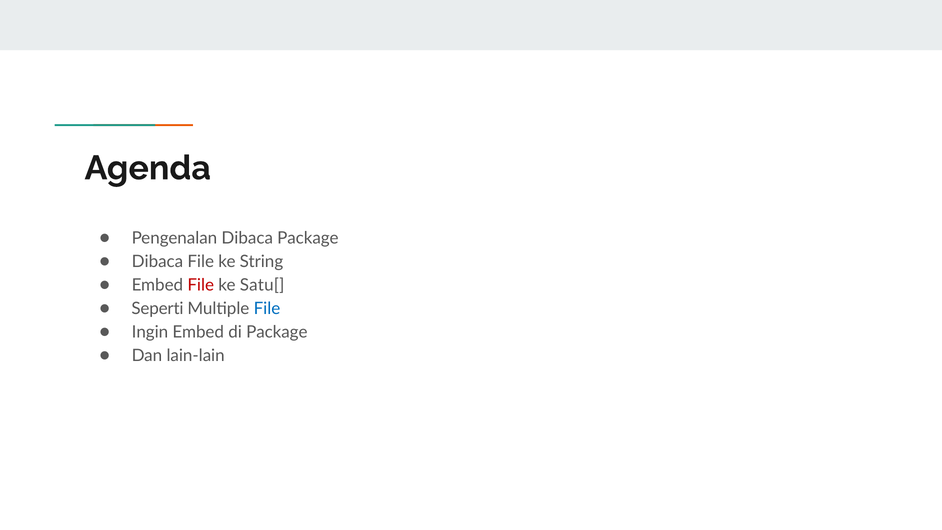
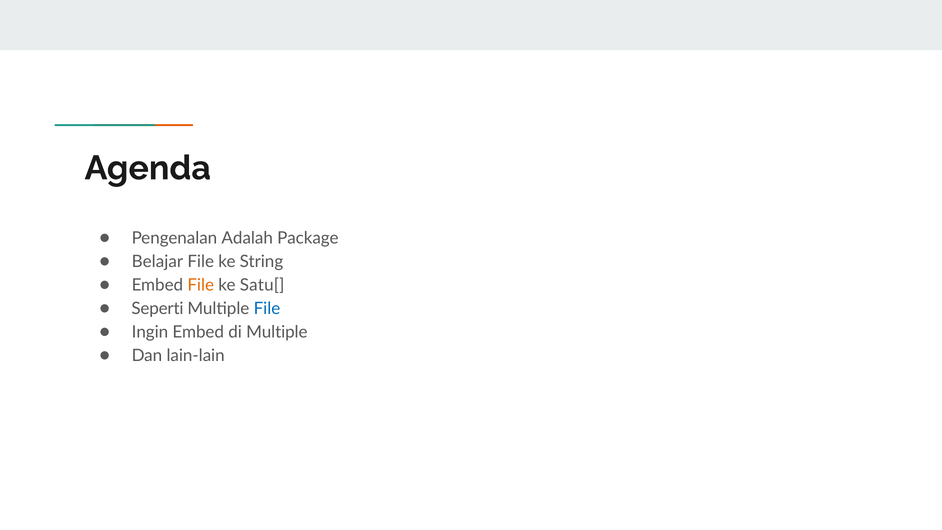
Pengenalan Dibaca: Dibaca -> Adalah (247, 238)
Dibaca: Dibaca -> Belajar (157, 262)
File colour: red -> orange (201, 285)
di Package: Package -> Multiple (277, 332)
